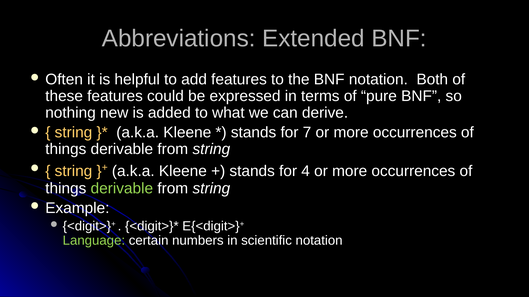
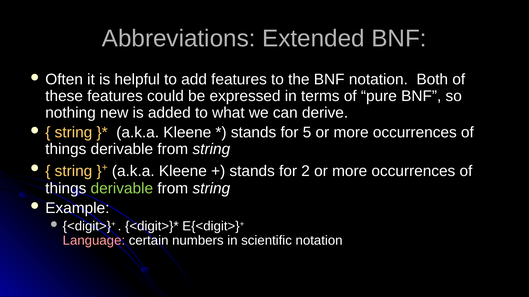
7: 7 -> 5 (307, 133)
4: 4 -> 2 (306, 172)
Language colour: light green -> pink (94, 241)
